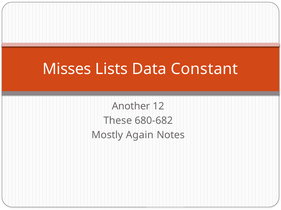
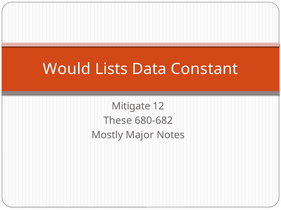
Misses: Misses -> Would (67, 69)
Another: Another -> Mitigate (131, 107)
Again: Again -> Major (140, 135)
